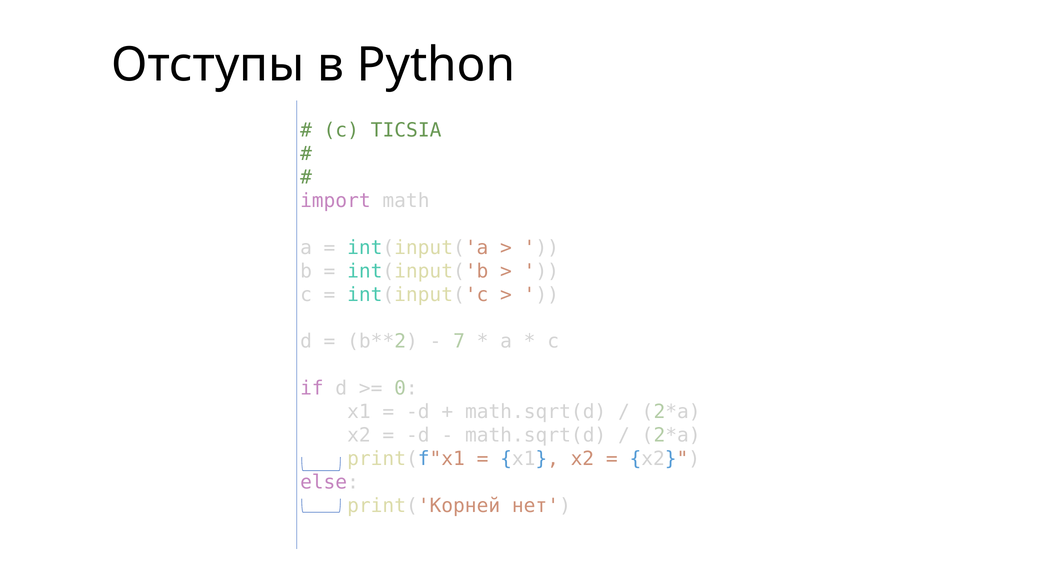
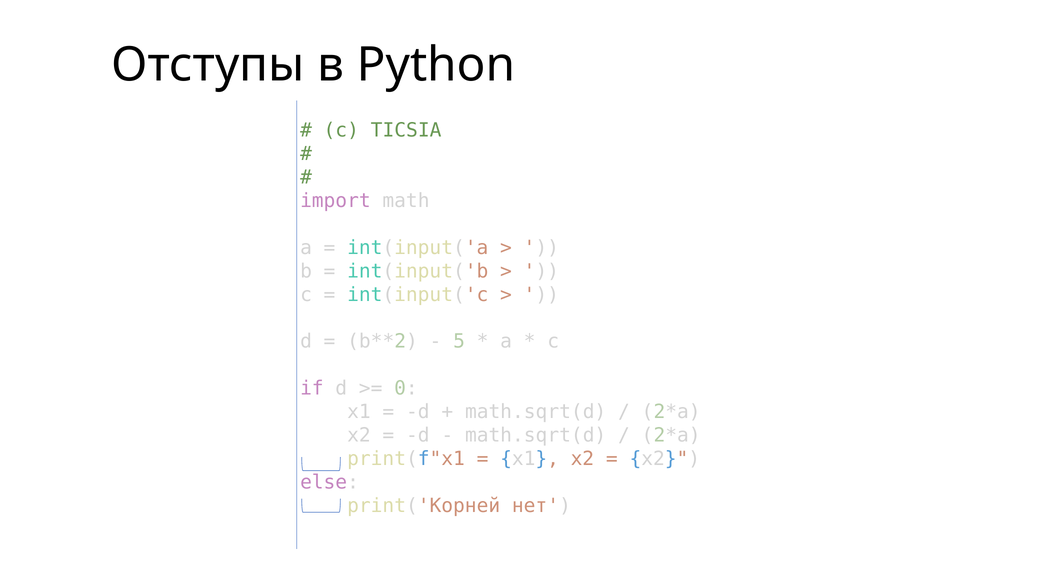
7: 7 -> 5 (459, 342)
